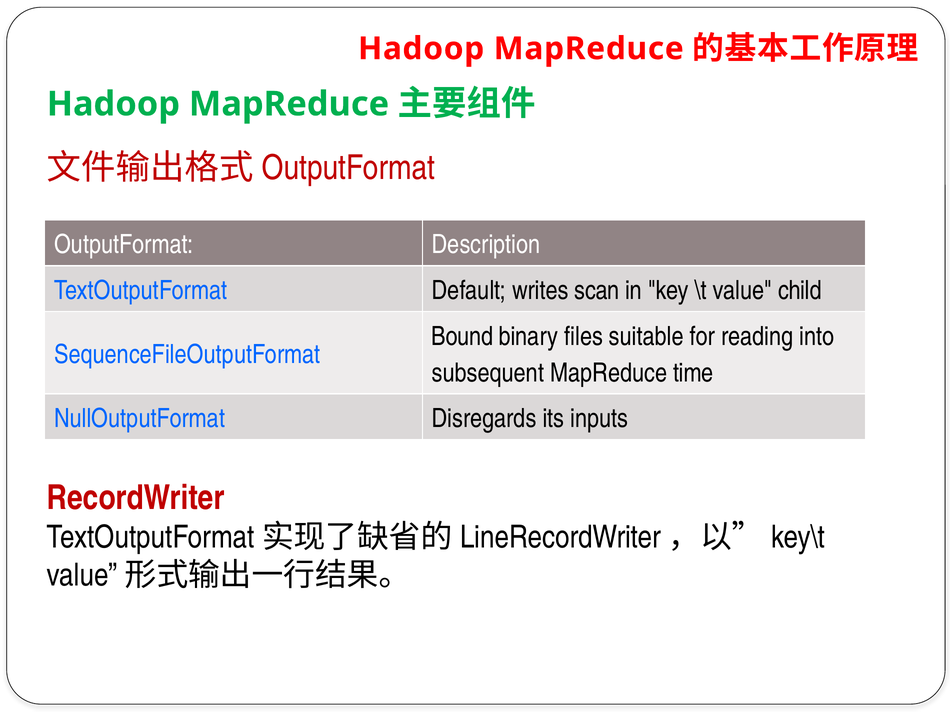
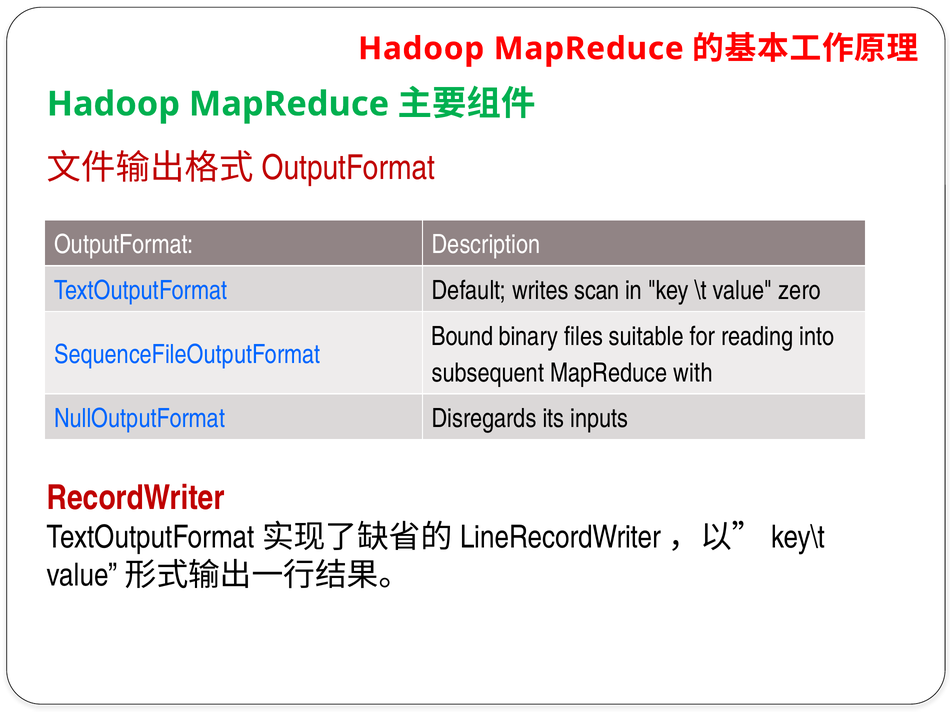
child: child -> zero (800, 291)
time: time -> with (693, 373)
